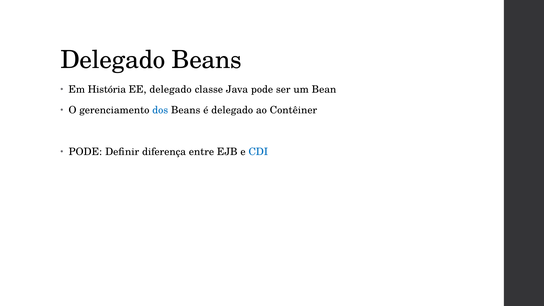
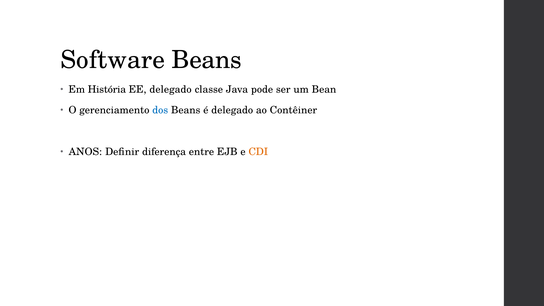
Delegado: Delegado -> Software (113, 60)
PODE: PODE -> ANOS (85, 152)
CDI colour: blue -> orange (258, 152)
